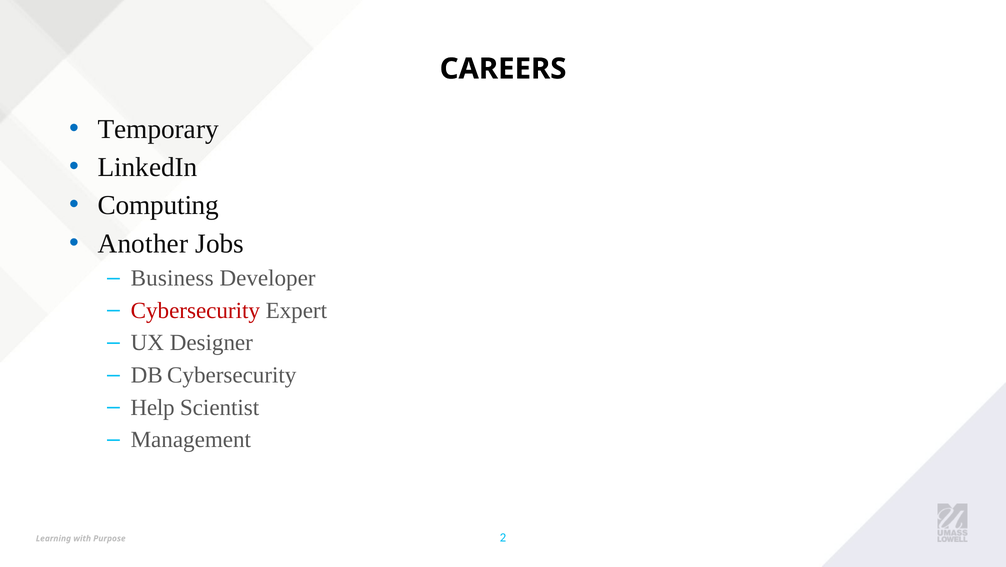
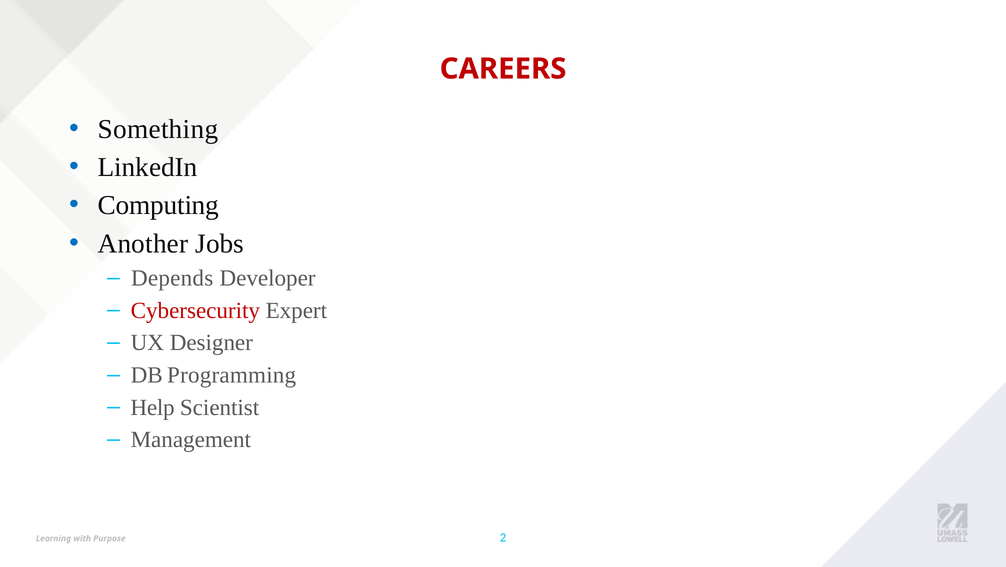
CAREERS colour: black -> red (503, 69)
Temporary: Temporary -> Something (158, 129)
Business: Business -> Depends (172, 278)
DB Cybersecurity: Cybersecurity -> Programming (232, 375)
